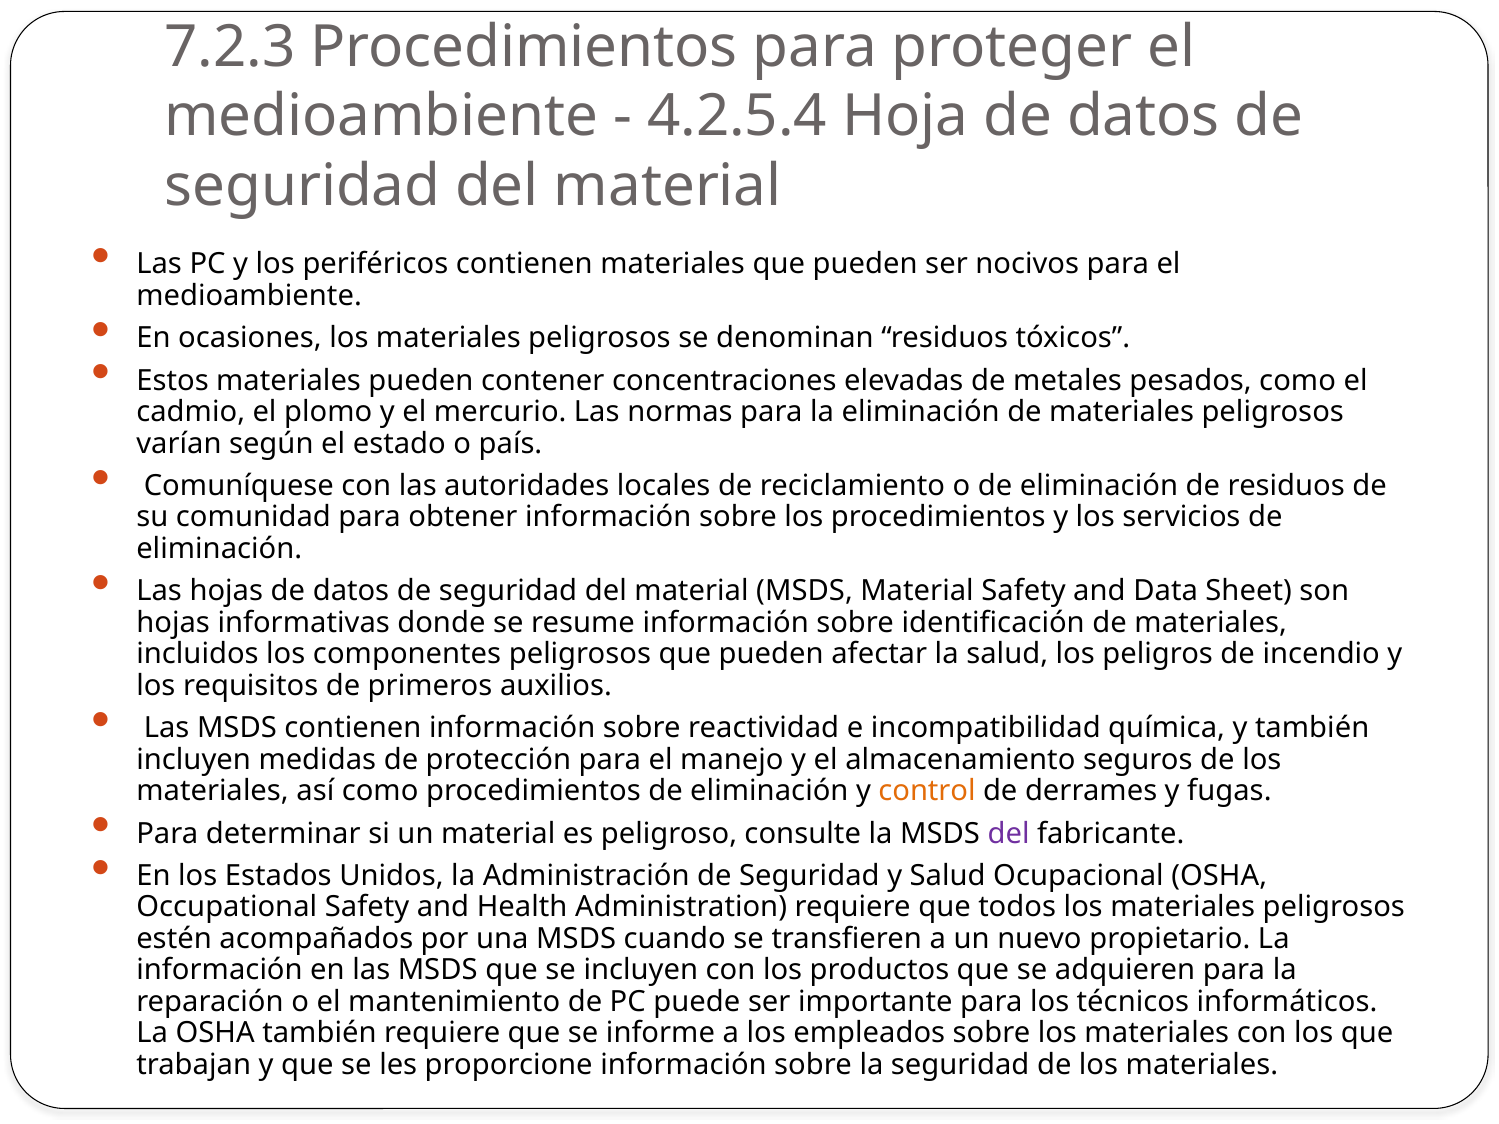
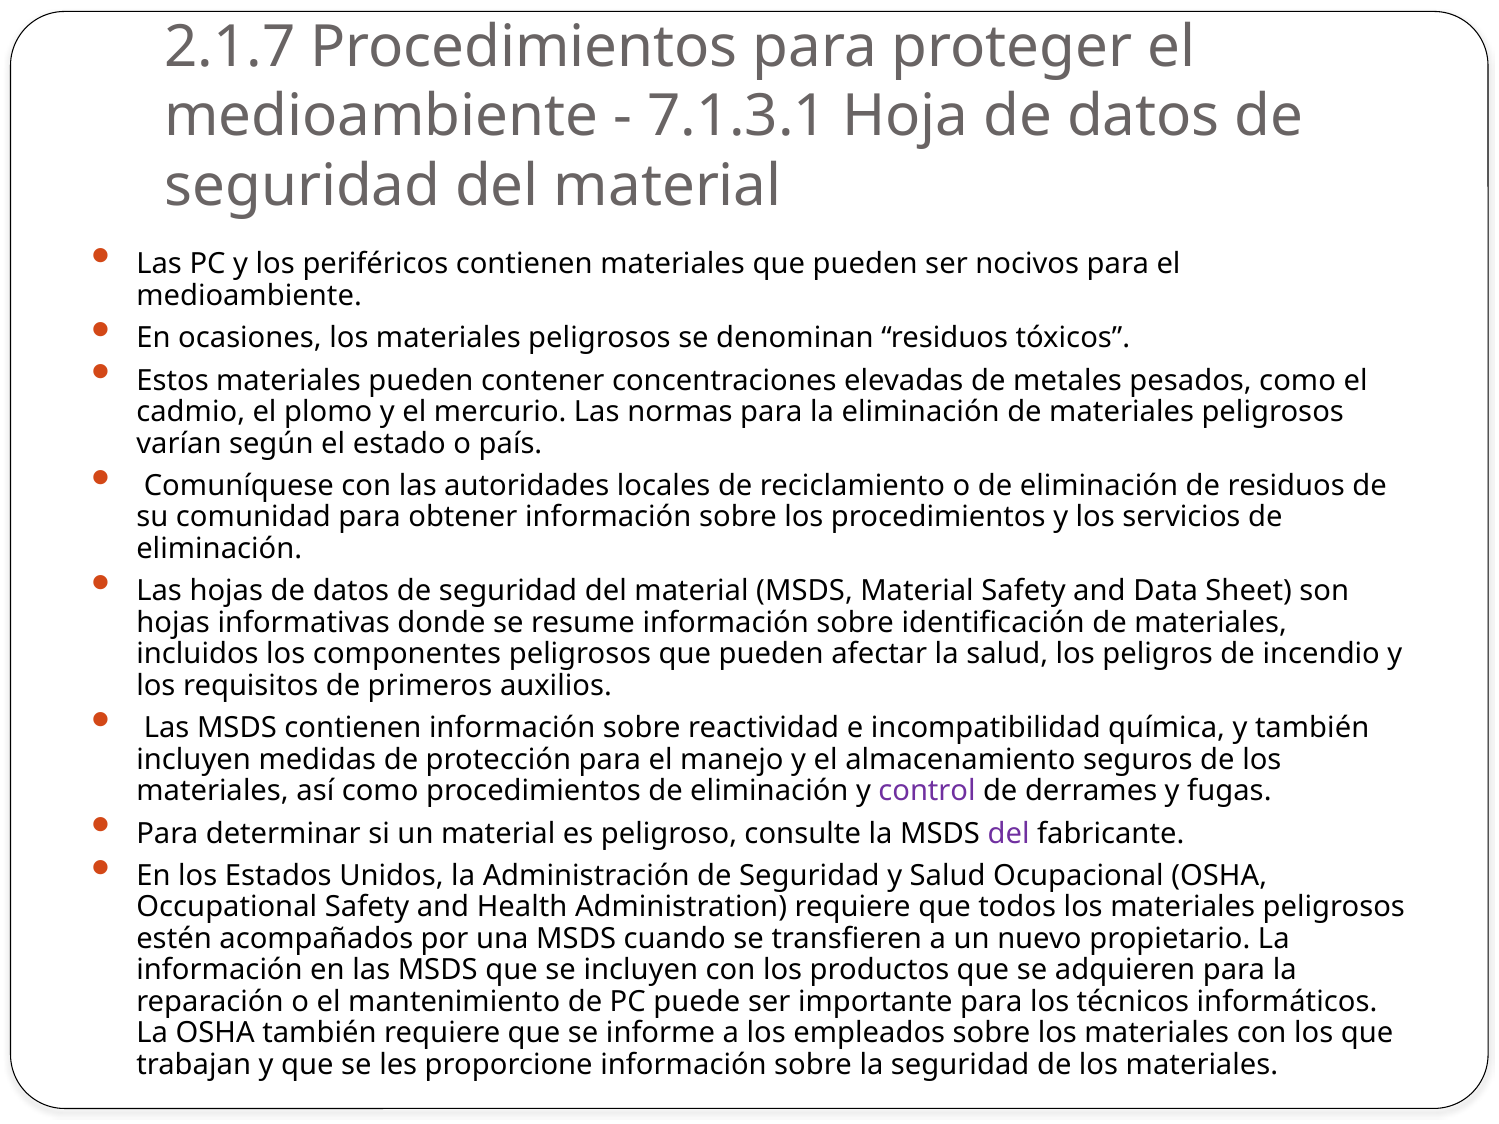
7.2.3: 7.2.3 -> 2.1.7 (230, 47)
4.2.5.4: 4.2.5.4 -> 7.1.3.1 (737, 117)
control colour: orange -> purple (927, 791)
